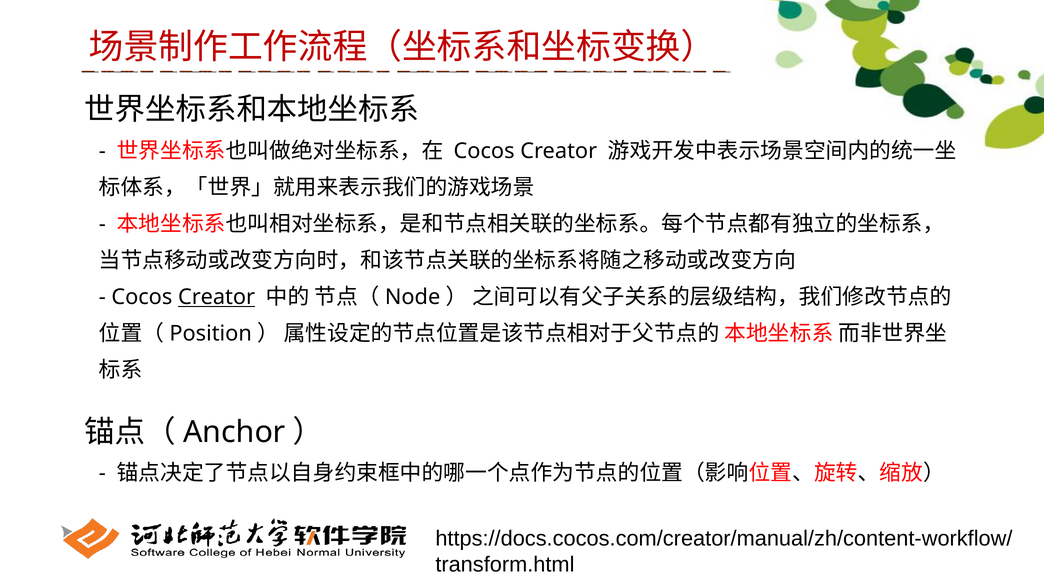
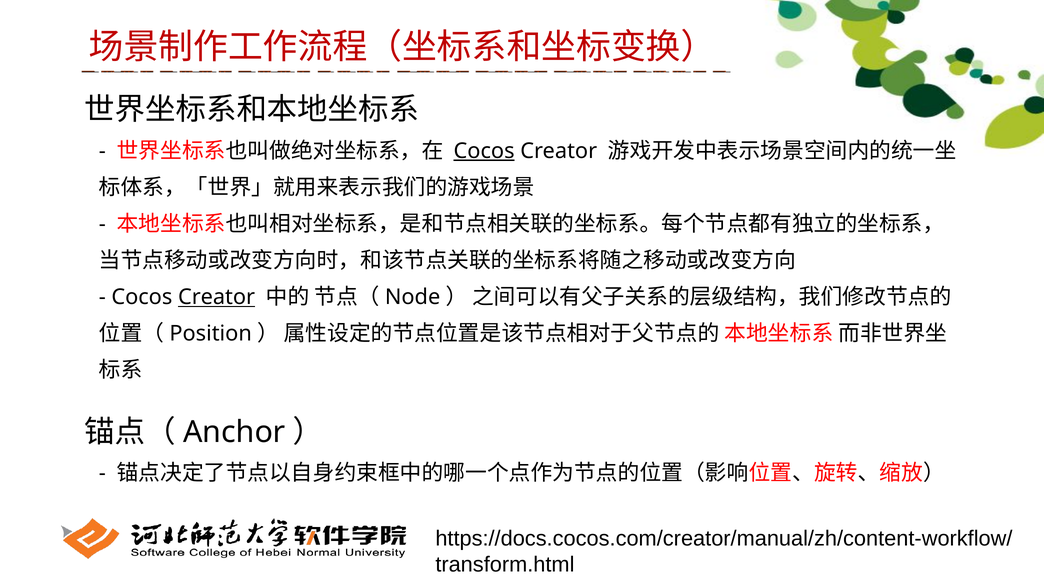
Cocos underline: none -> present (484, 151)
